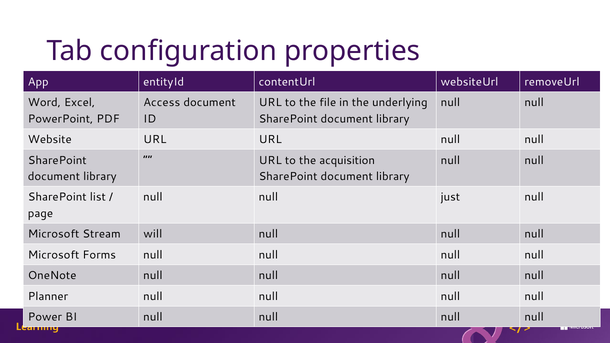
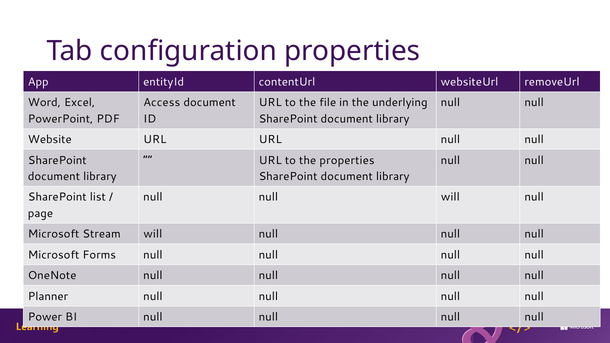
the acquisition: acquisition -> properties (347, 160)
null just: just -> will (450, 197)
